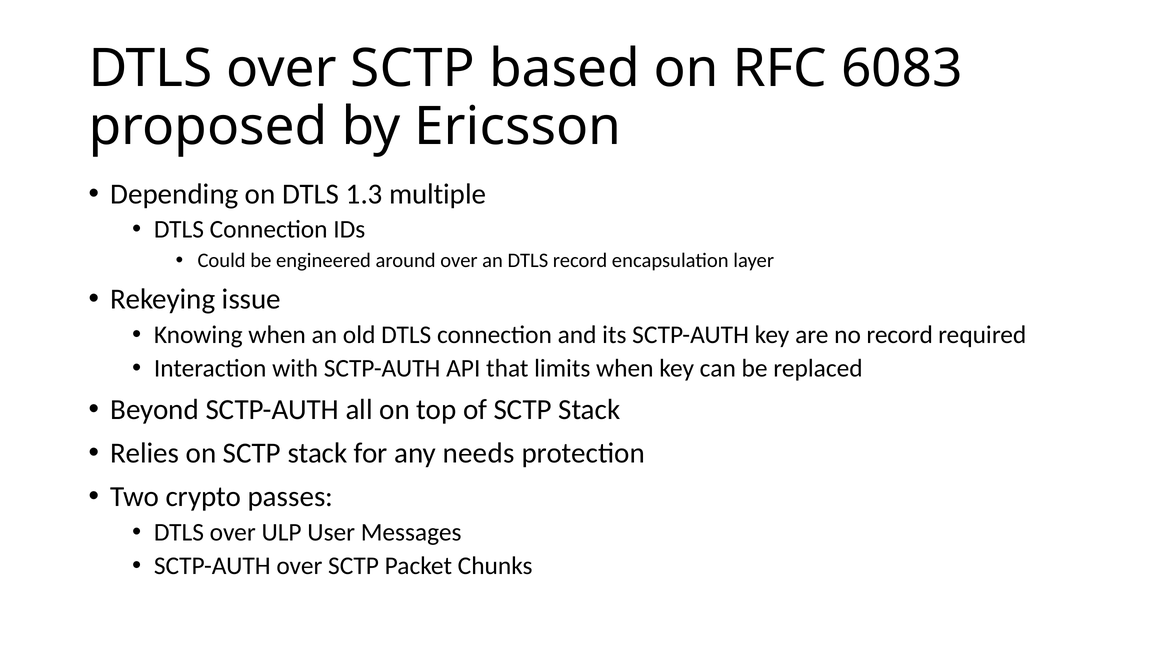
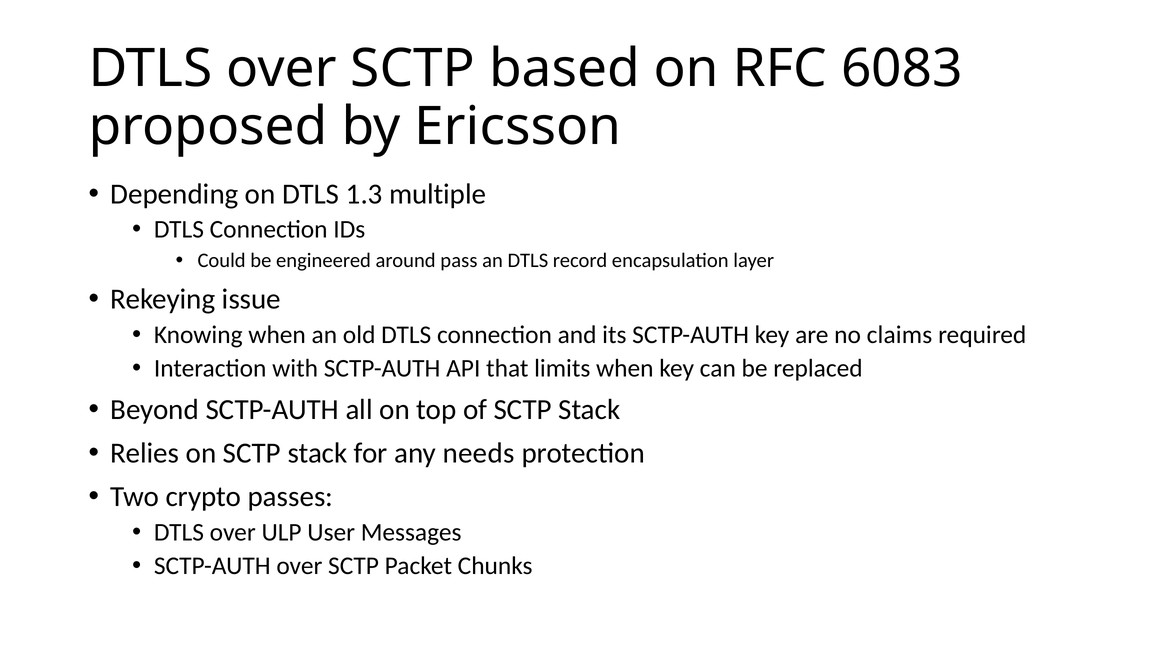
around over: over -> pass (459, 260)
no record: record -> claims (899, 335)
